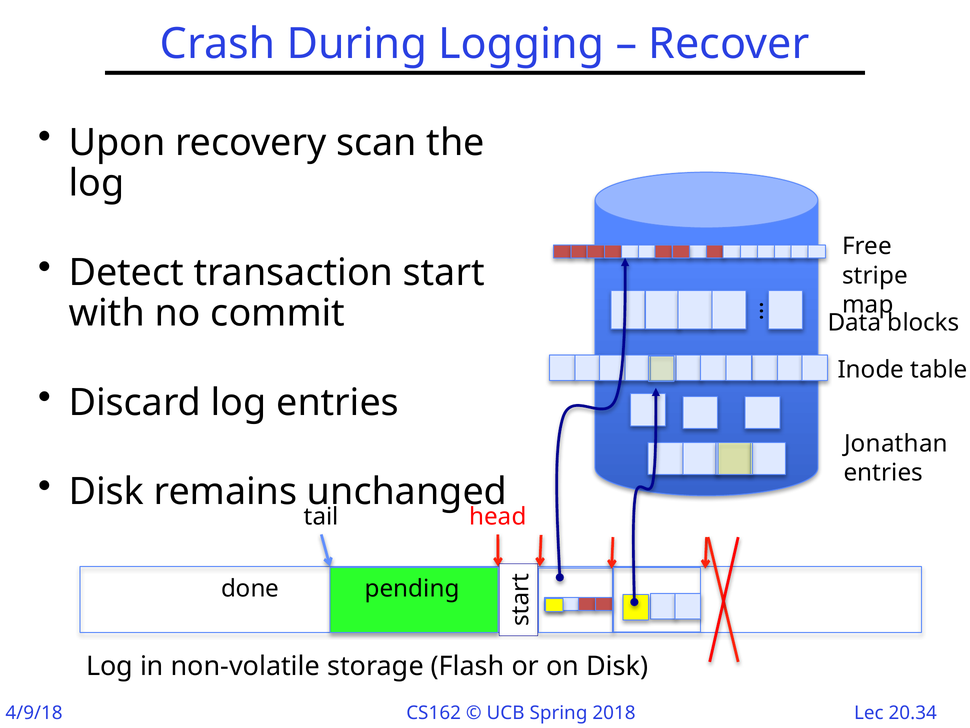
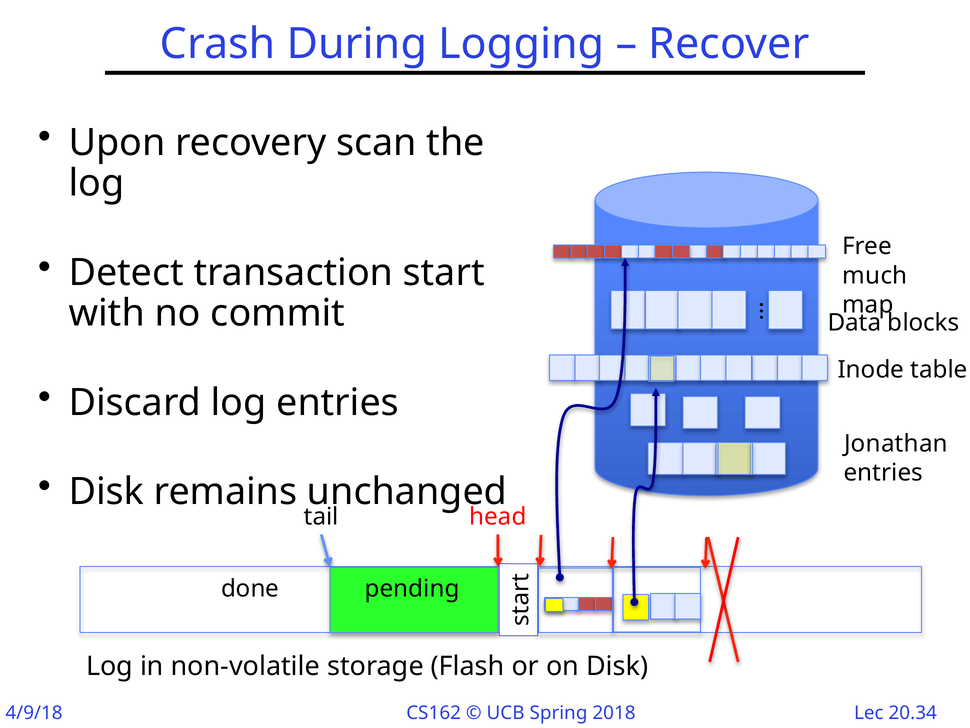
stripe: stripe -> much (875, 275)
